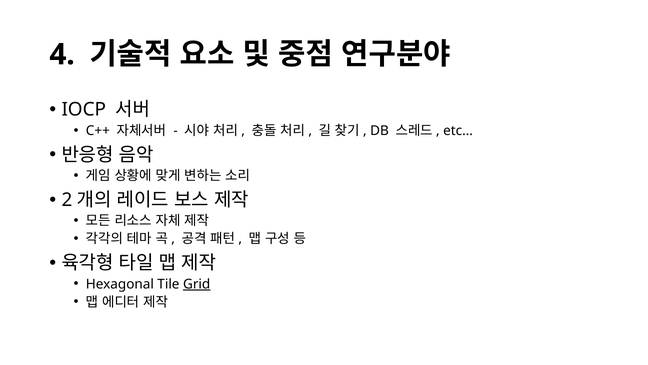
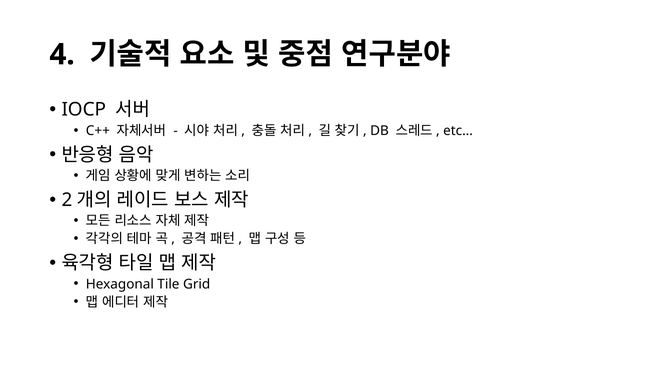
Grid underline: present -> none (197, 284)
